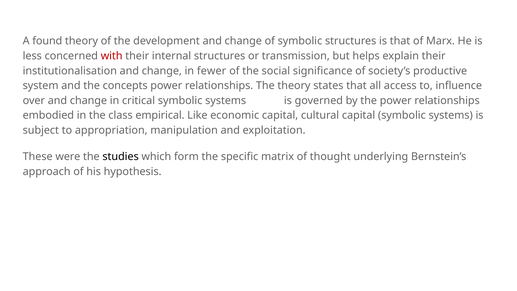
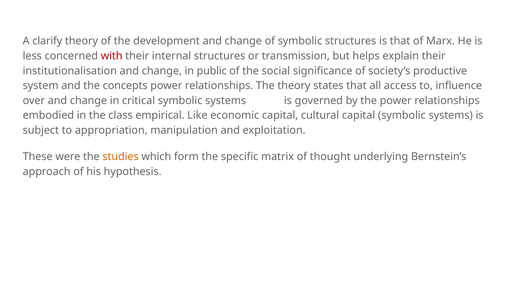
found: found -> clarify (47, 41)
fewer: fewer -> public (212, 71)
studies colour: black -> orange (121, 157)
